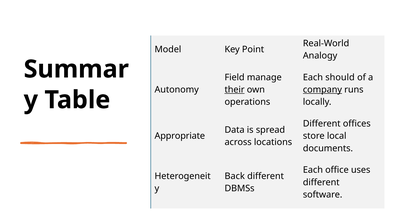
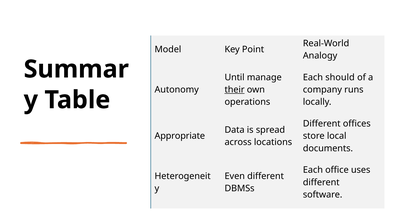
Field: Field -> Until (235, 77)
company underline: present -> none (322, 90)
Back: Back -> Even (235, 176)
